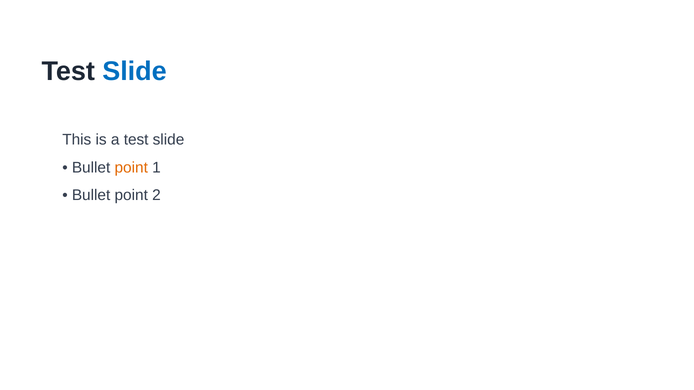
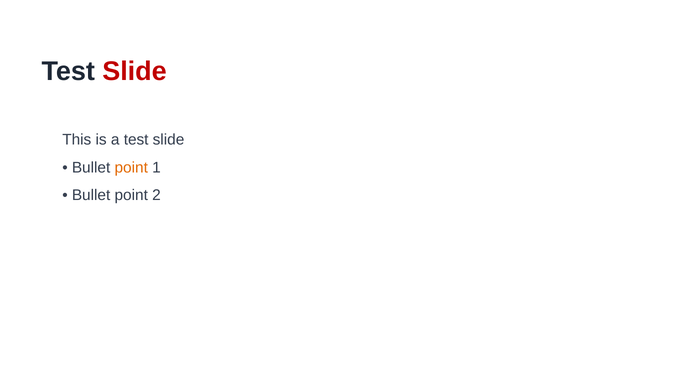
Slide colour: blue -> red (134, 71)
